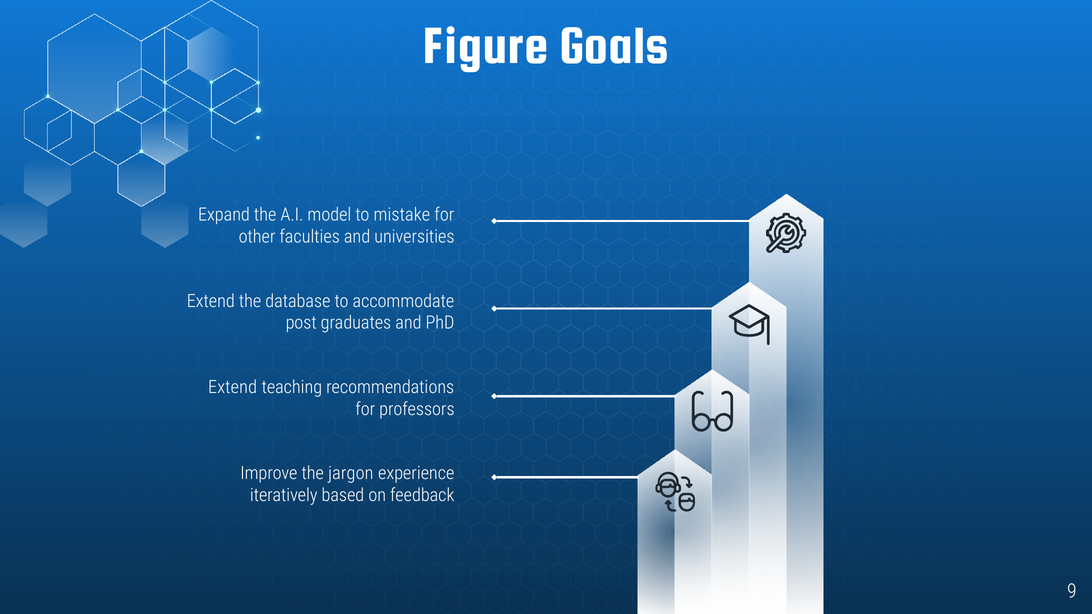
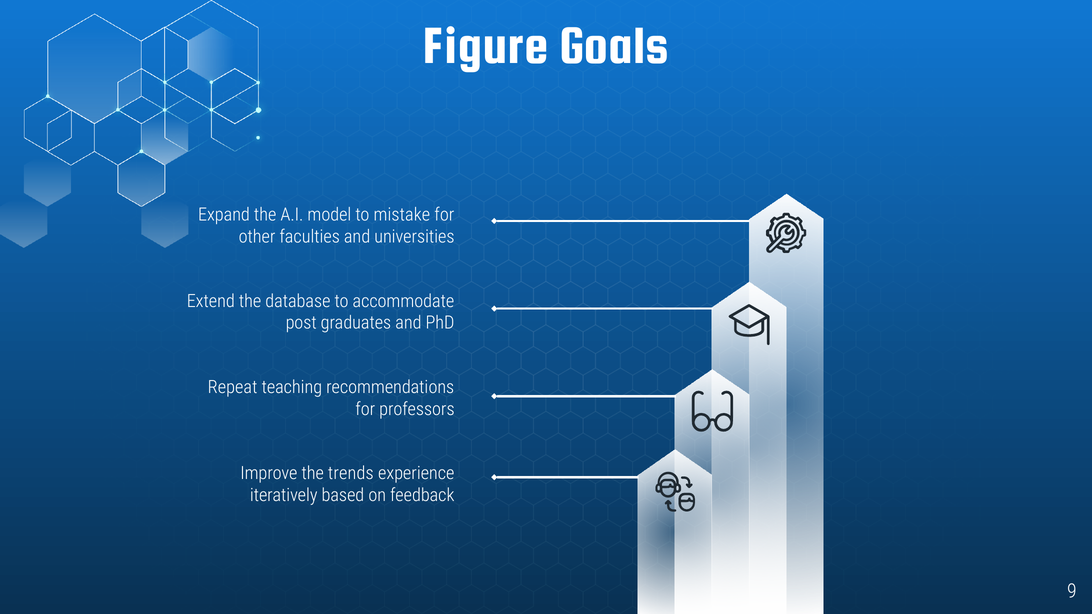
Extend: Extend -> Repeat (233, 387)
jargon: jargon -> trends (351, 474)
